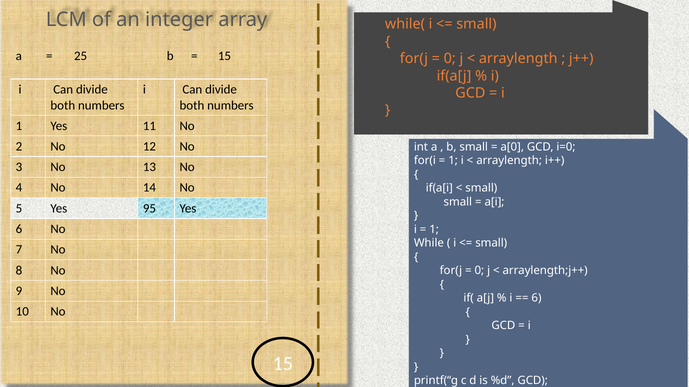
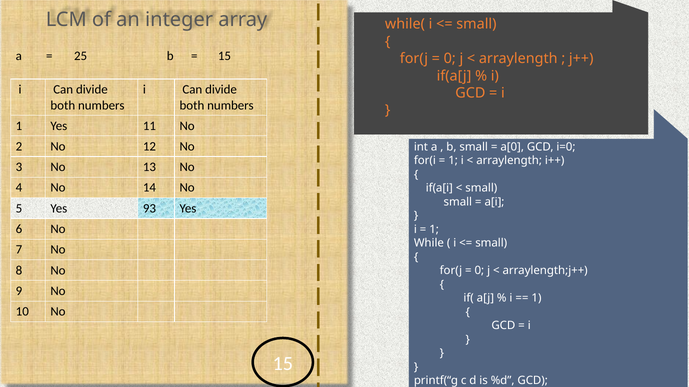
95: 95 -> 93 (149, 209)
6: 6 -> 1 (536, 299)
